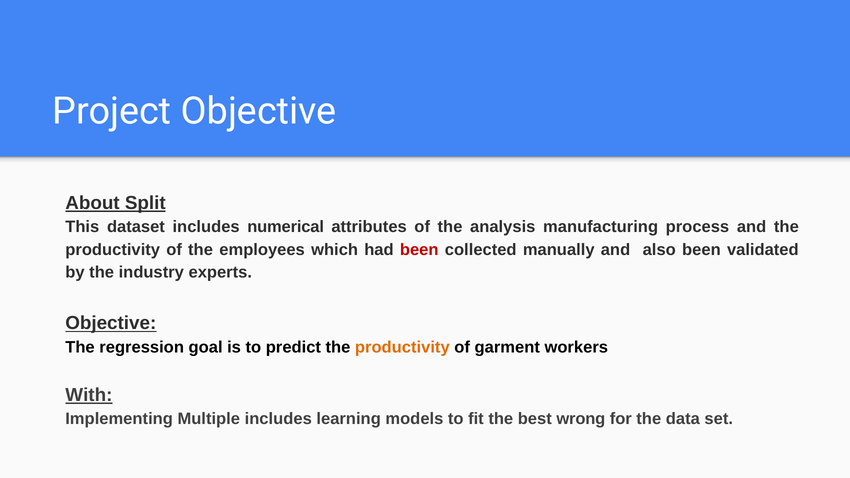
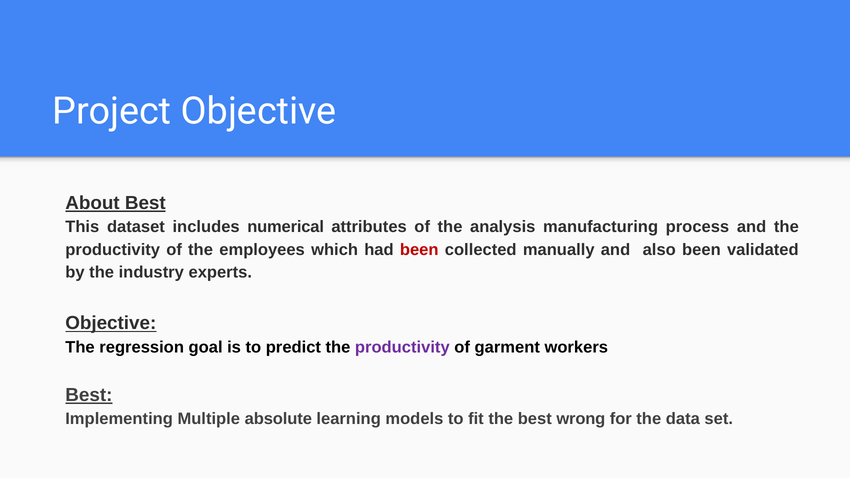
About Split: Split -> Best (145, 203)
productivity colour: orange -> purple (402, 347)
With: With -> Best (89, 395)
Multiple includes: includes -> absolute (278, 419)
